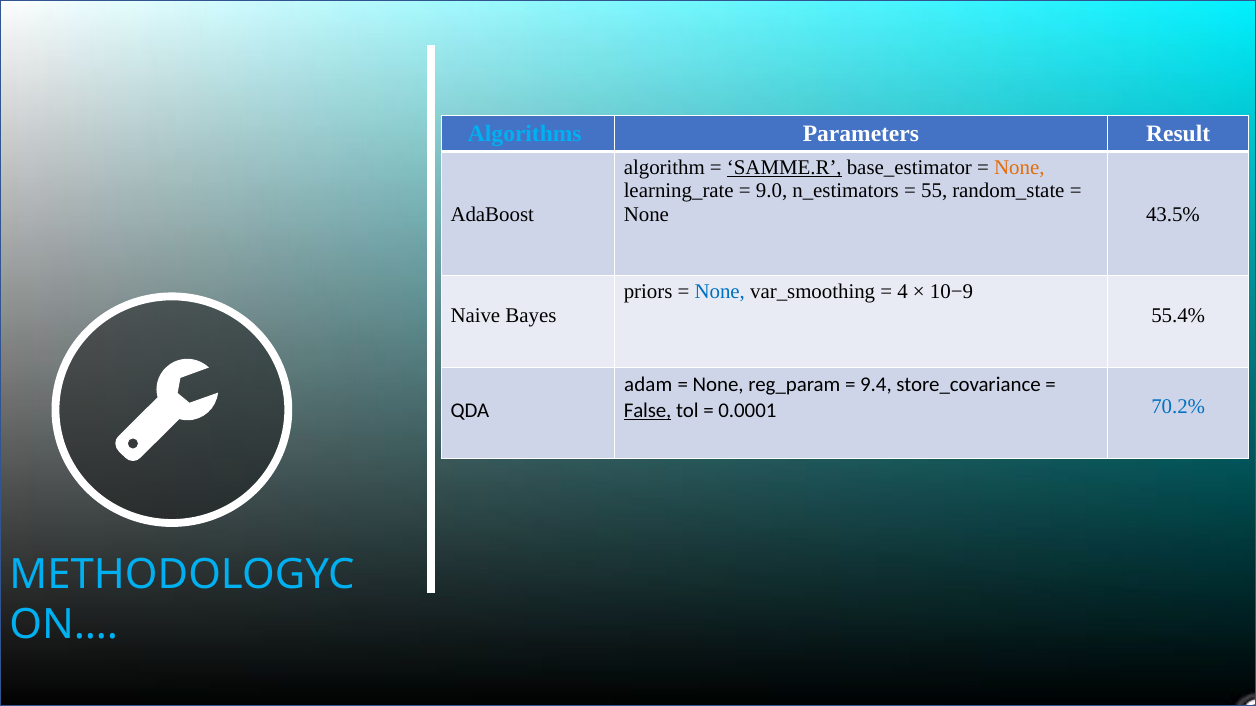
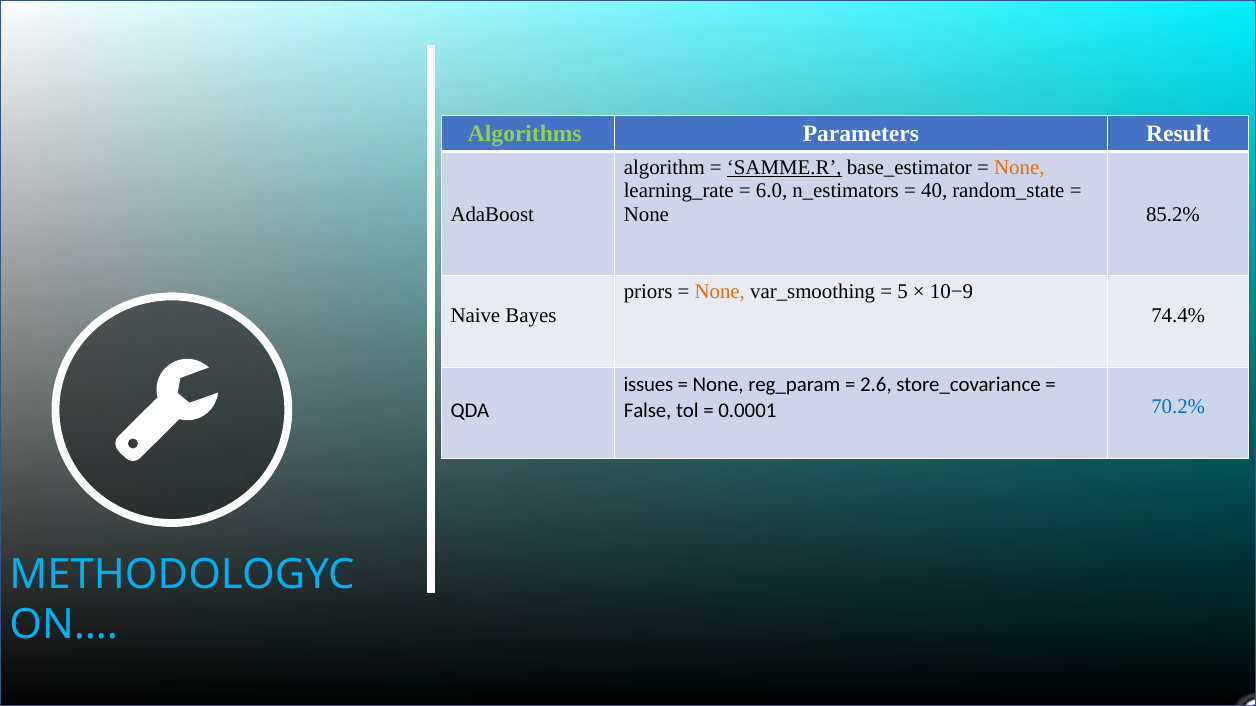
Algorithms colour: light blue -> light green (525, 134)
9.0: 9.0 -> 6.0 (772, 191)
55: 55 -> 40 (934, 191)
43.5%: 43.5% -> 85.2% (1173, 214)
None colour: blue -> orange (720, 292)
4: 4 -> 5 (903, 292)
55.4%: 55.4% -> 74.4% (1178, 315)
adam: adam -> issues (648, 385)
9.4: 9.4 -> 2.6 (876, 385)
False underline: present -> none (648, 411)
